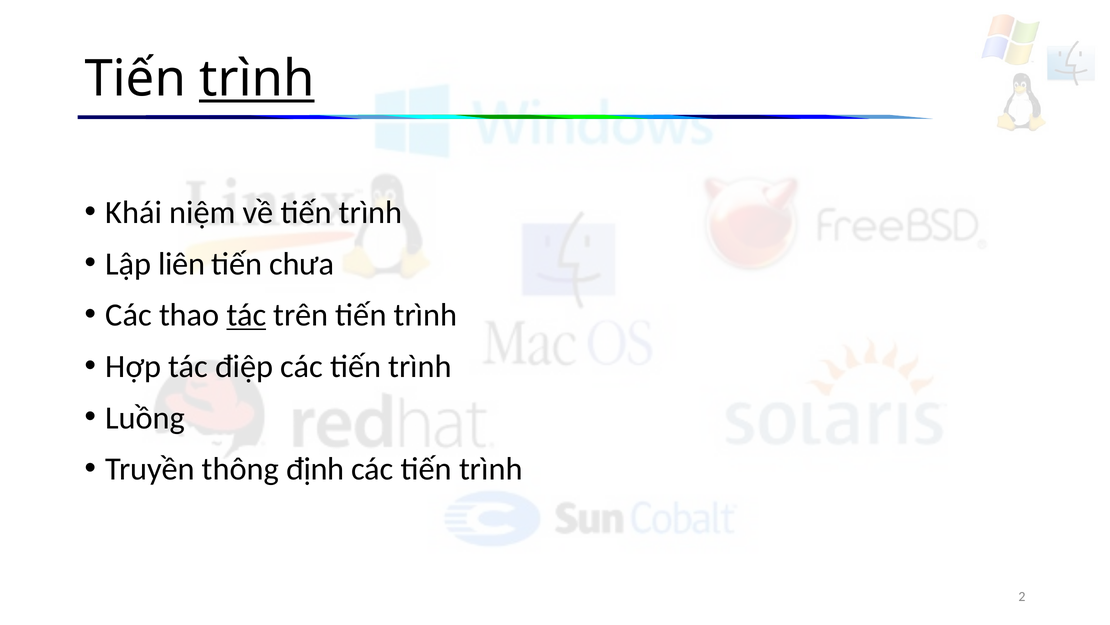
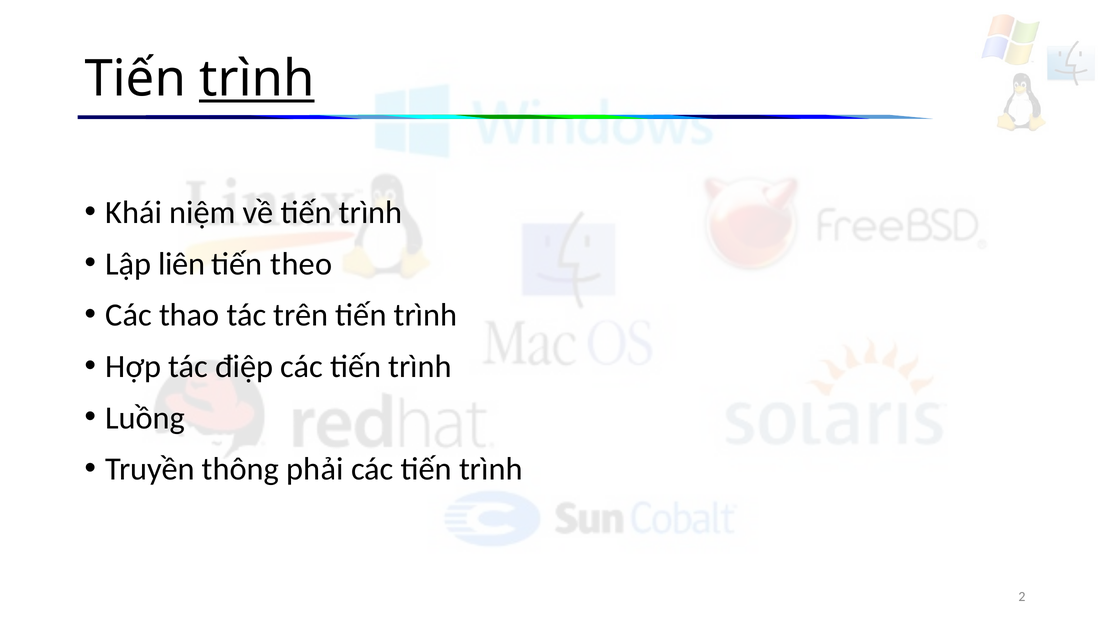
chưa: chưa -> theo (301, 264)
tác underline: present -> none (246, 315)
định: định -> phải (315, 469)
